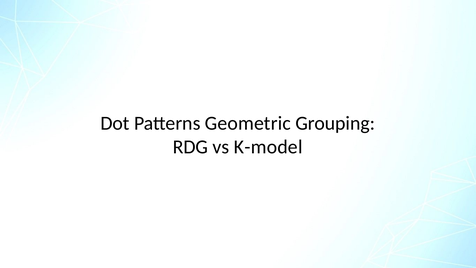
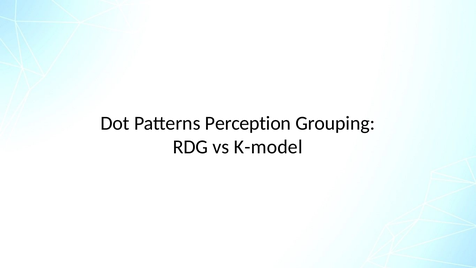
Geometric: Geometric -> Perception (248, 123)
